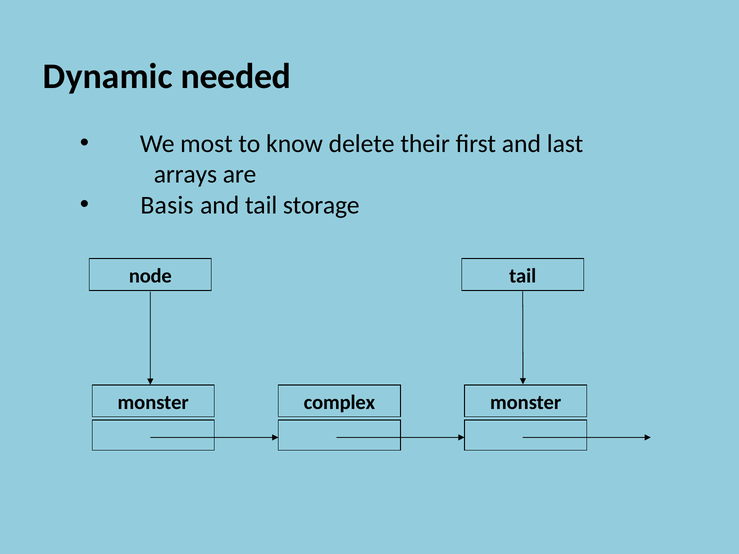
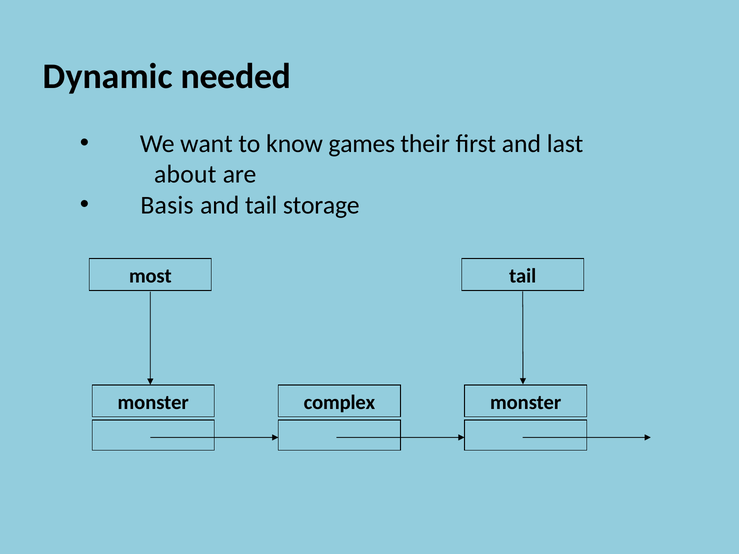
most: most -> want (206, 144)
delete: delete -> games (362, 144)
arrays: arrays -> about (185, 174)
node: node -> most (150, 276)
